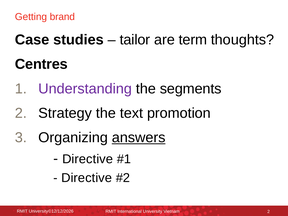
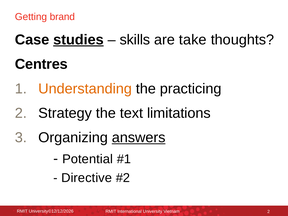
studies underline: none -> present (78, 40)
tailor: tailor -> skills (135, 40)
term: term -> take (193, 40)
Understanding colour: purple -> orange (85, 89)
segments: segments -> practicing (191, 89)
promotion: promotion -> limitations (179, 113)
Directive: Directive -> Potential (88, 159)
